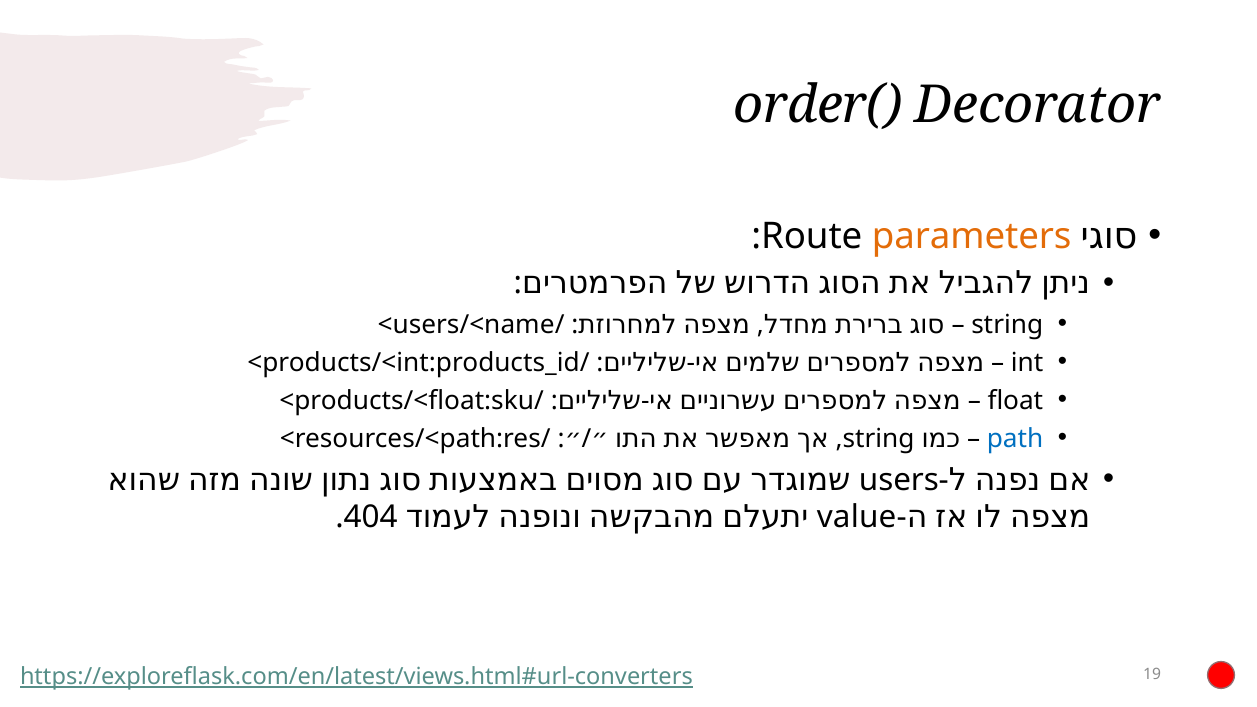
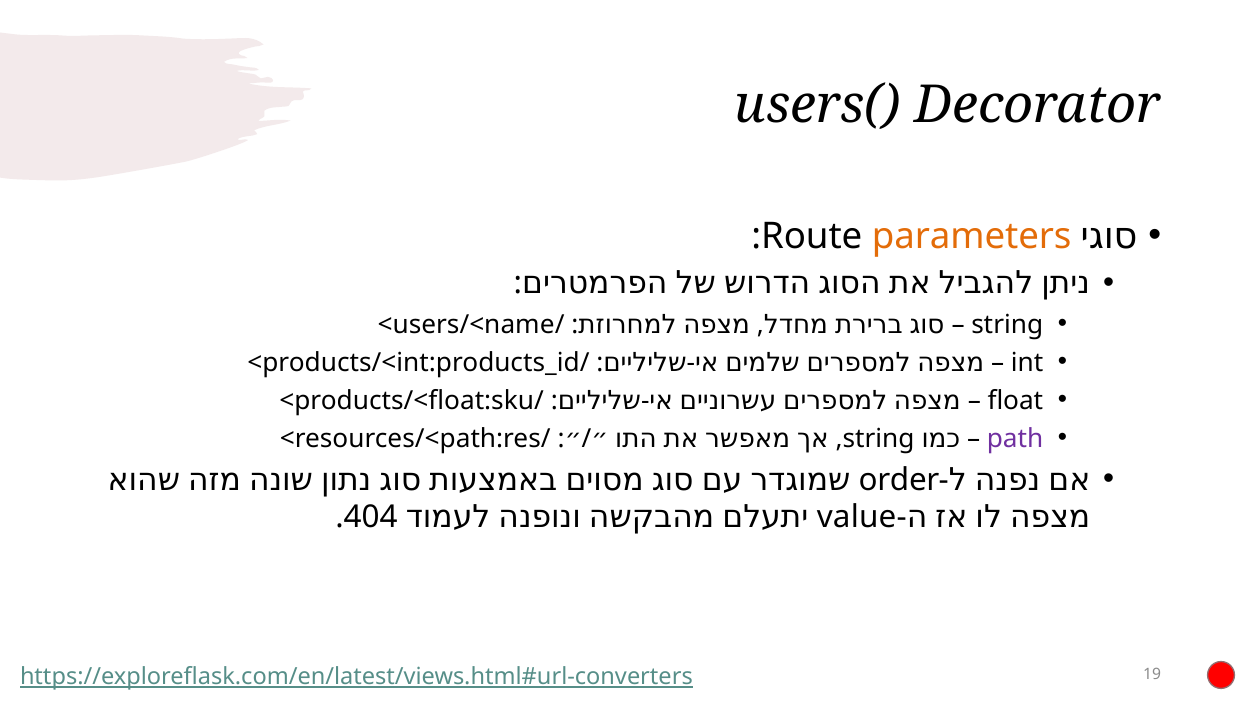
order(: order( -> users( (818, 106)
path colour: blue -> purple (1015, 438)
users: users -> order (899, 480)
